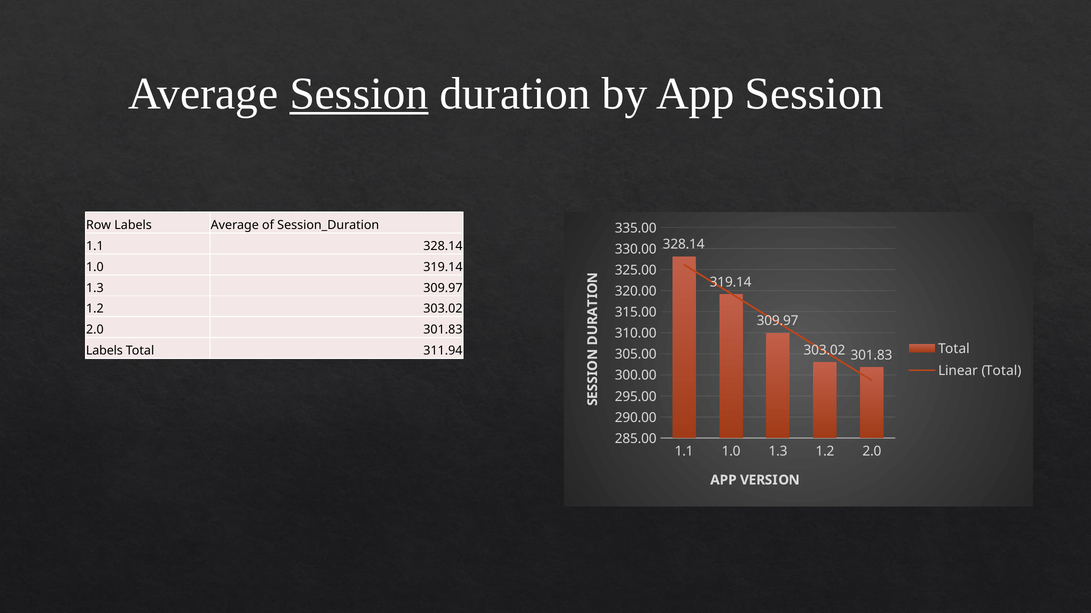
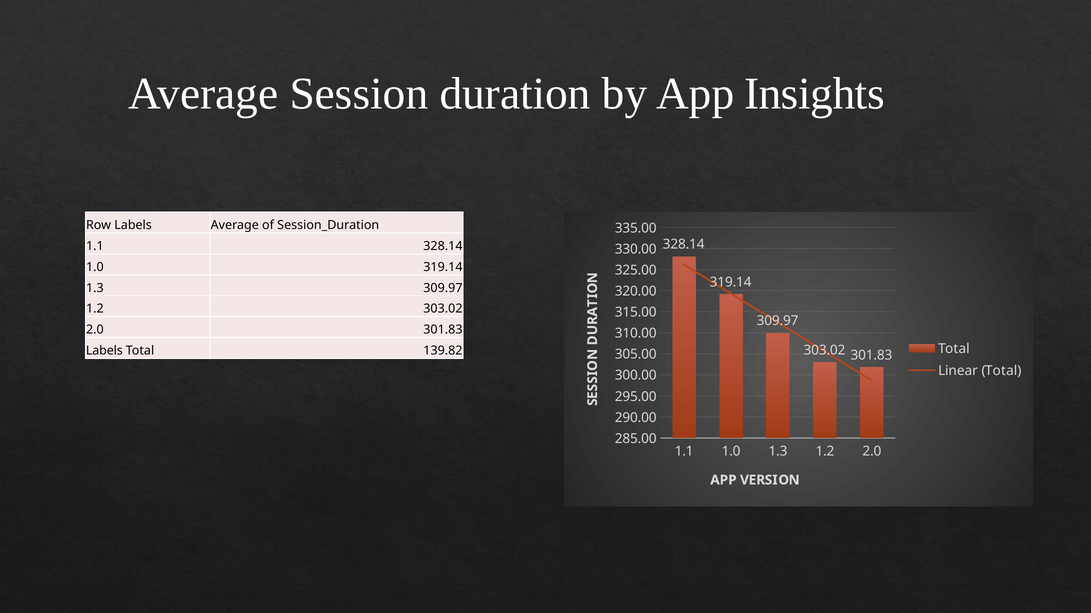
Session underline: present -> none (359, 94)
App Session: Session -> Insights (814, 94)
311.94: 311.94 -> 139.82 (443, 351)
